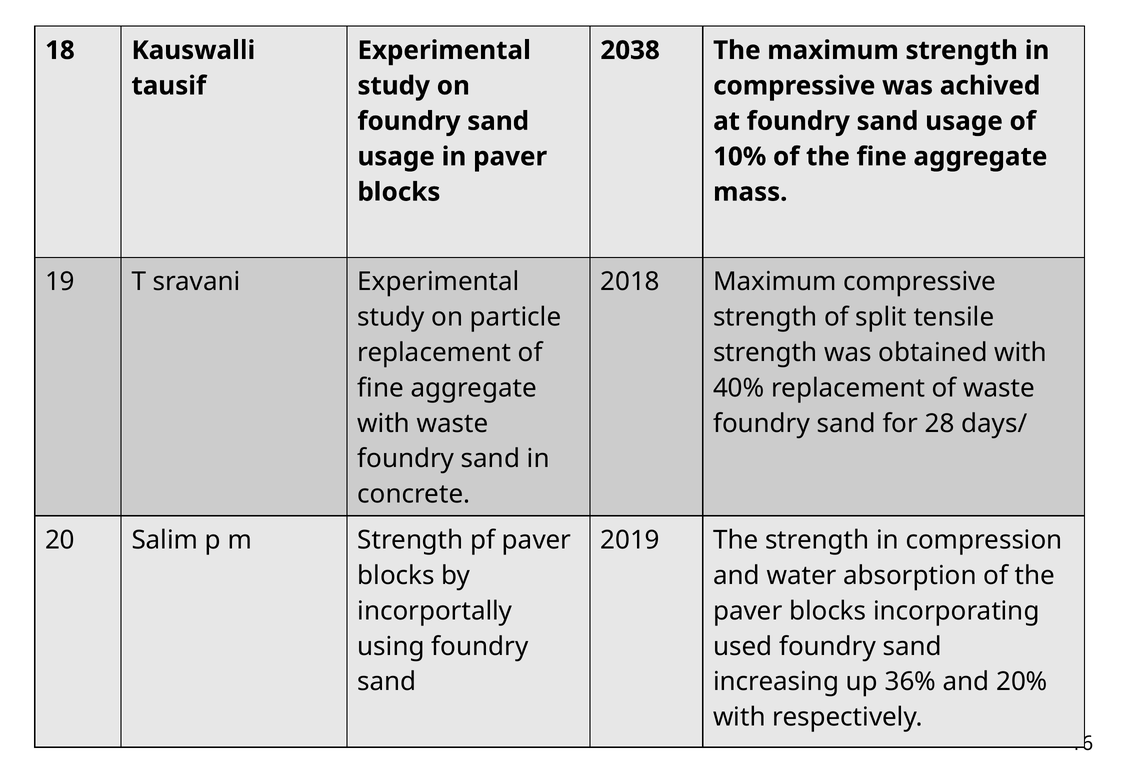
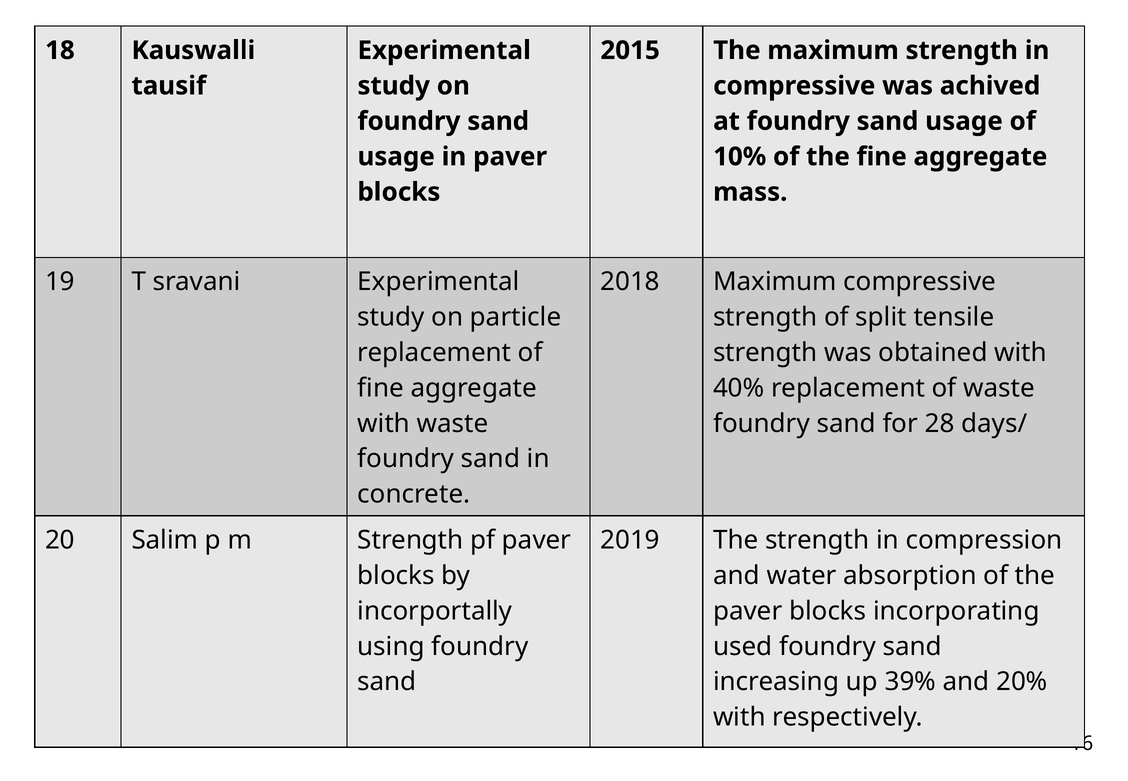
2038: 2038 -> 2015 (630, 50)
36%: 36% -> 39% (910, 682)
